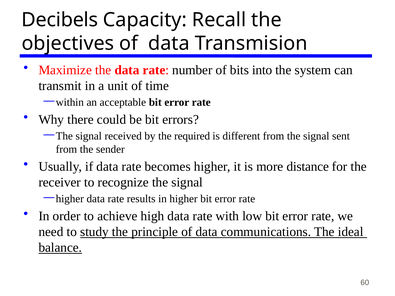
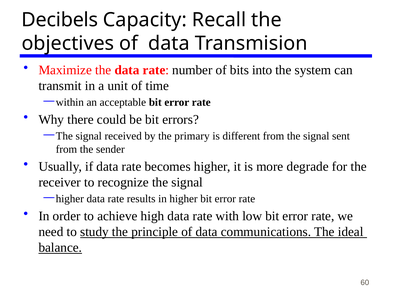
required: required -> primary (192, 136)
distance: distance -> degrade (308, 167)
